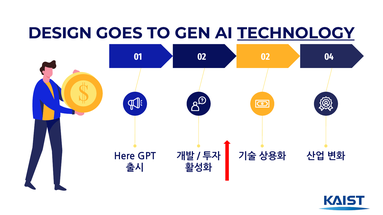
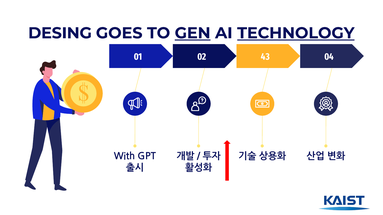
DESIGN: DESIGN -> DESING (60, 33)
GEN underline: none -> present (193, 33)
02 02: 02 -> 43 (265, 57)
Here: Here -> With (124, 156)
